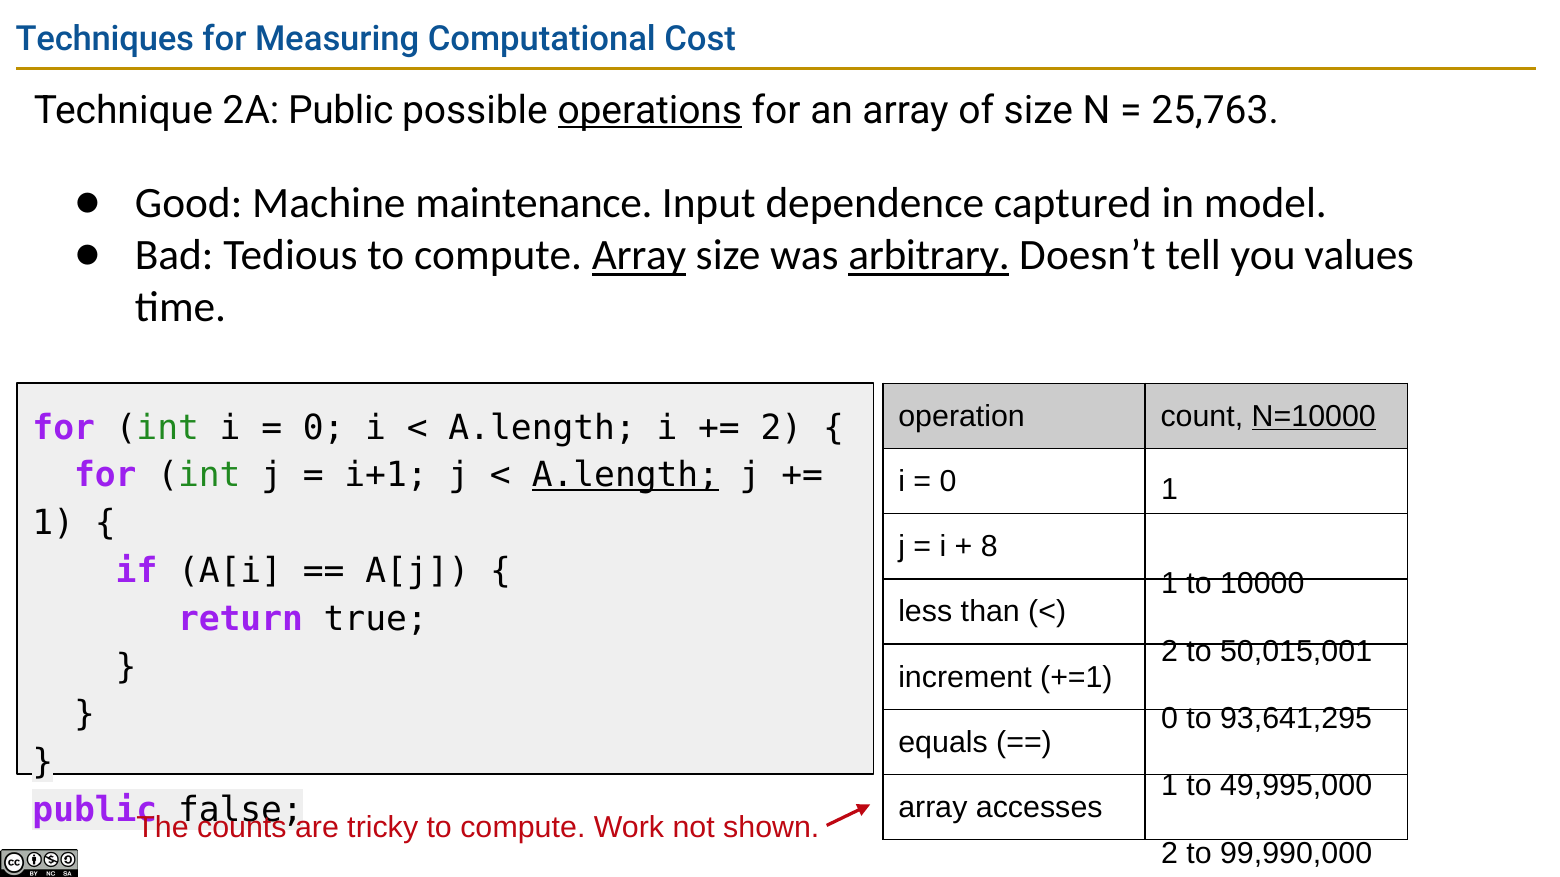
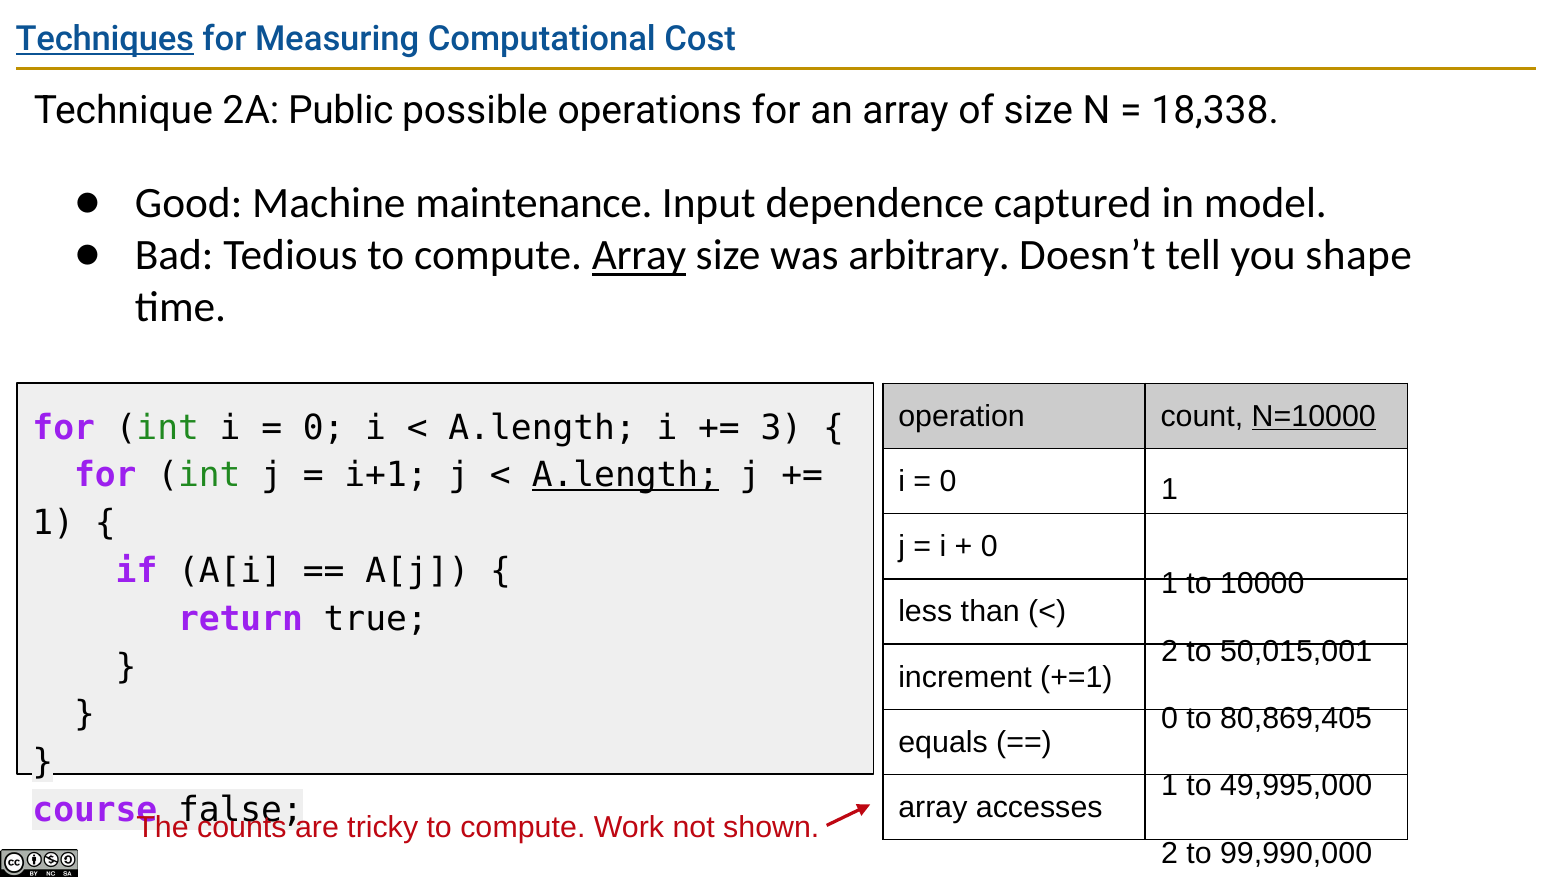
Techniques underline: none -> present (105, 39)
operations underline: present -> none (650, 110)
25,763: 25,763 -> 18,338 (1215, 110)
arbitrary underline: present -> none (929, 256)
values: values -> shape (1359, 256)
2: 2 -> 3 (781, 428)
8: 8 -> 0 (989, 547)
93,641,295: 93,641,295 -> 80,869,405 (1296, 719)
public: public -> course (95, 810)
